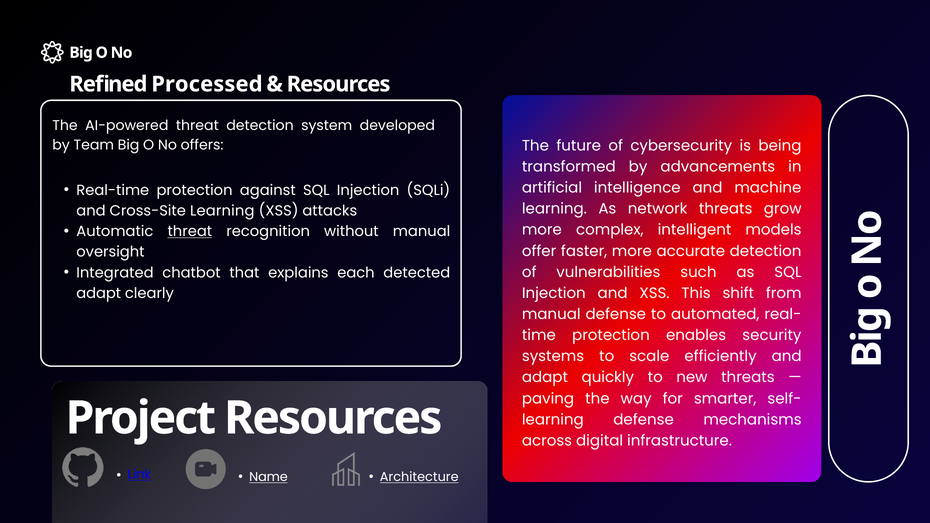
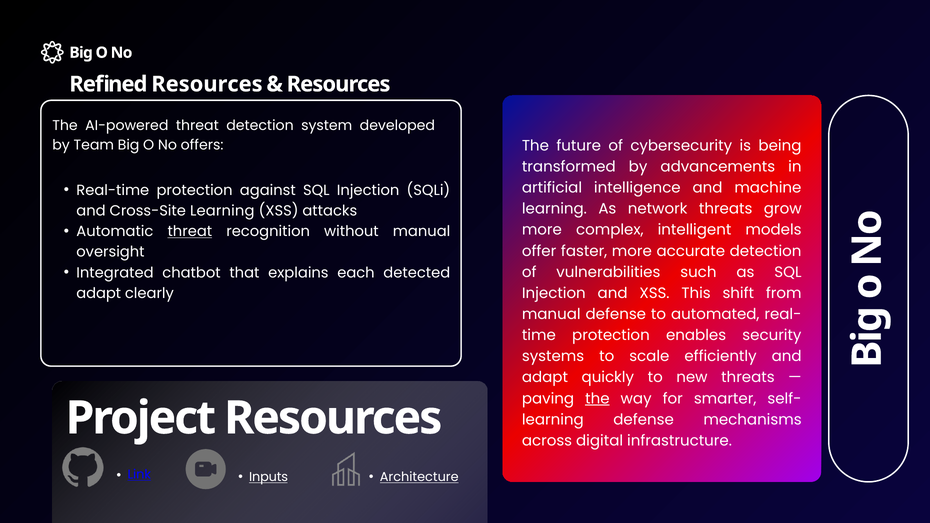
Refined Processed: Processed -> Resources (207, 84)
the underline: none -> present (597, 399)
Name: Name -> Inputs (269, 477)
